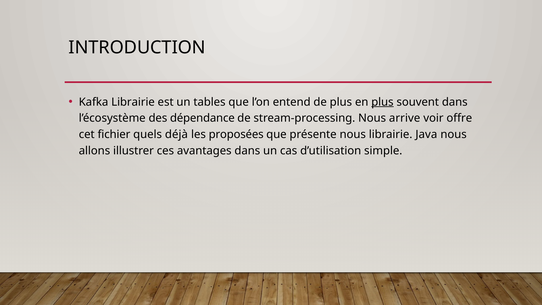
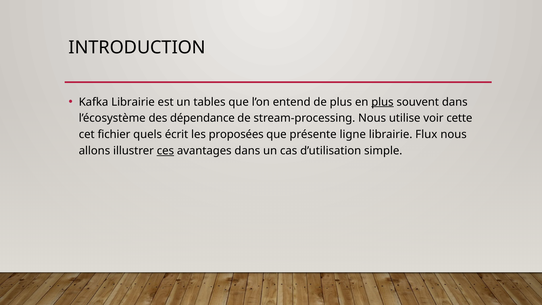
arrive: arrive -> utilise (405, 118)
offre: offre -> cette (459, 118)
déjà: déjà -> écrit (177, 134)
présente nous: nous -> ligne (353, 134)
Java: Java -> Flux (426, 134)
ces underline: none -> present (165, 151)
